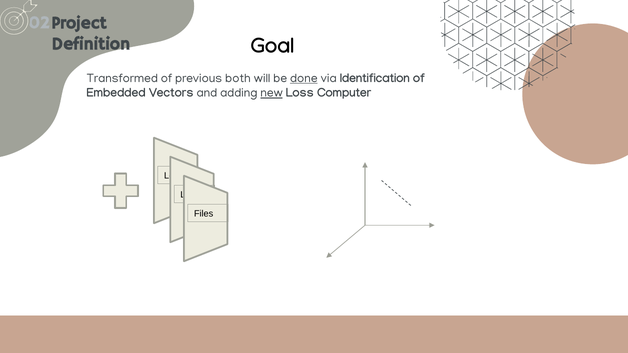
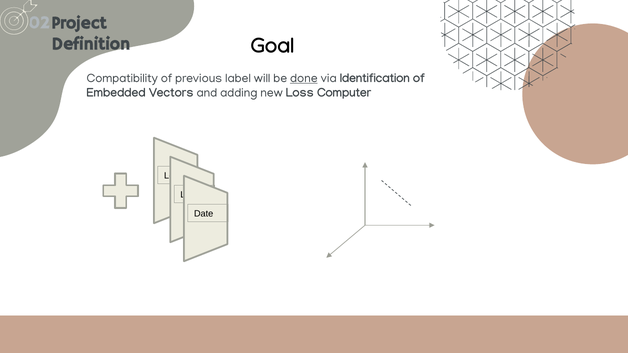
Transformed: Transformed -> Compatibility (122, 78)
both: both -> label (238, 78)
new underline: present -> none (272, 93)
Files: Files -> Date (204, 214)
